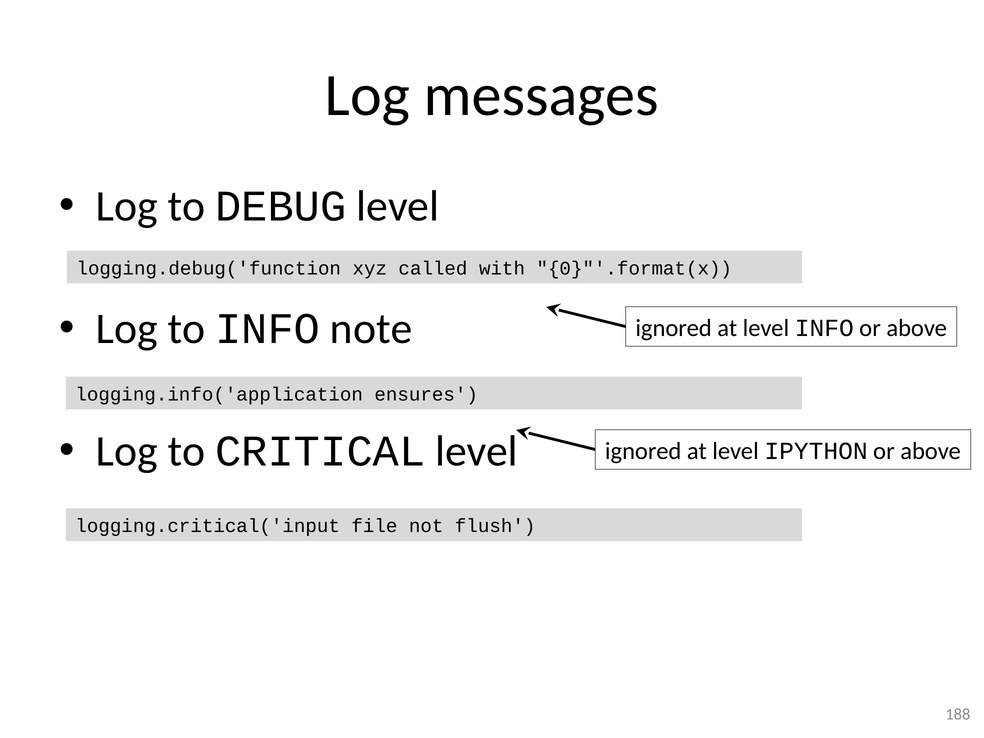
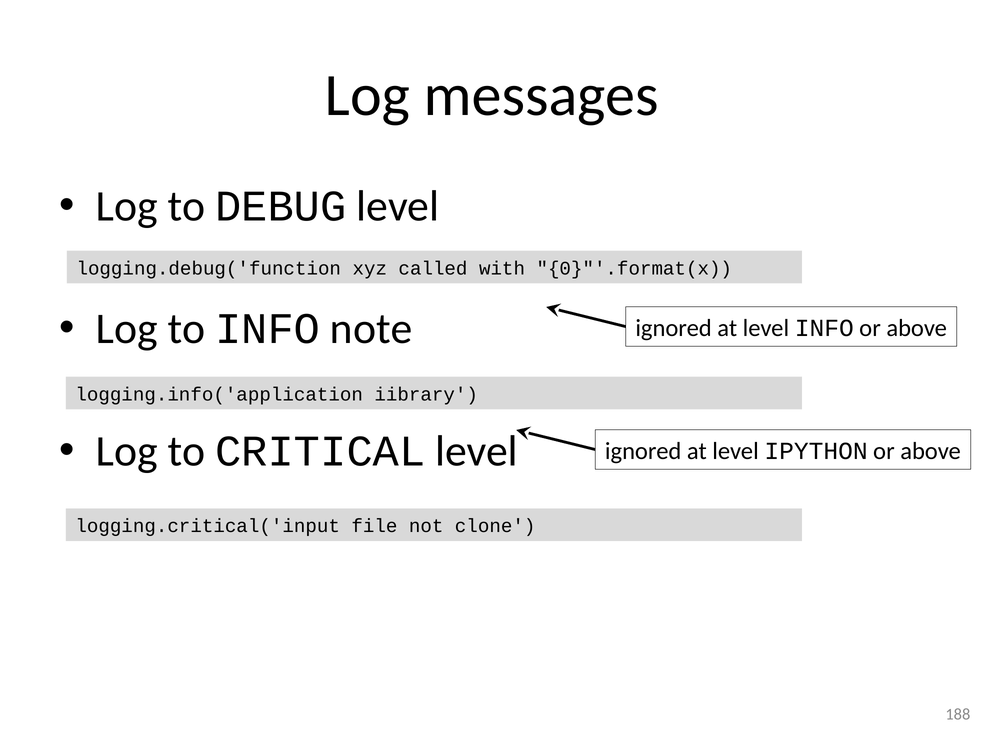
ensures: ensures -> iibrary (426, 394)
flush: flush -> clone (495, 526)
